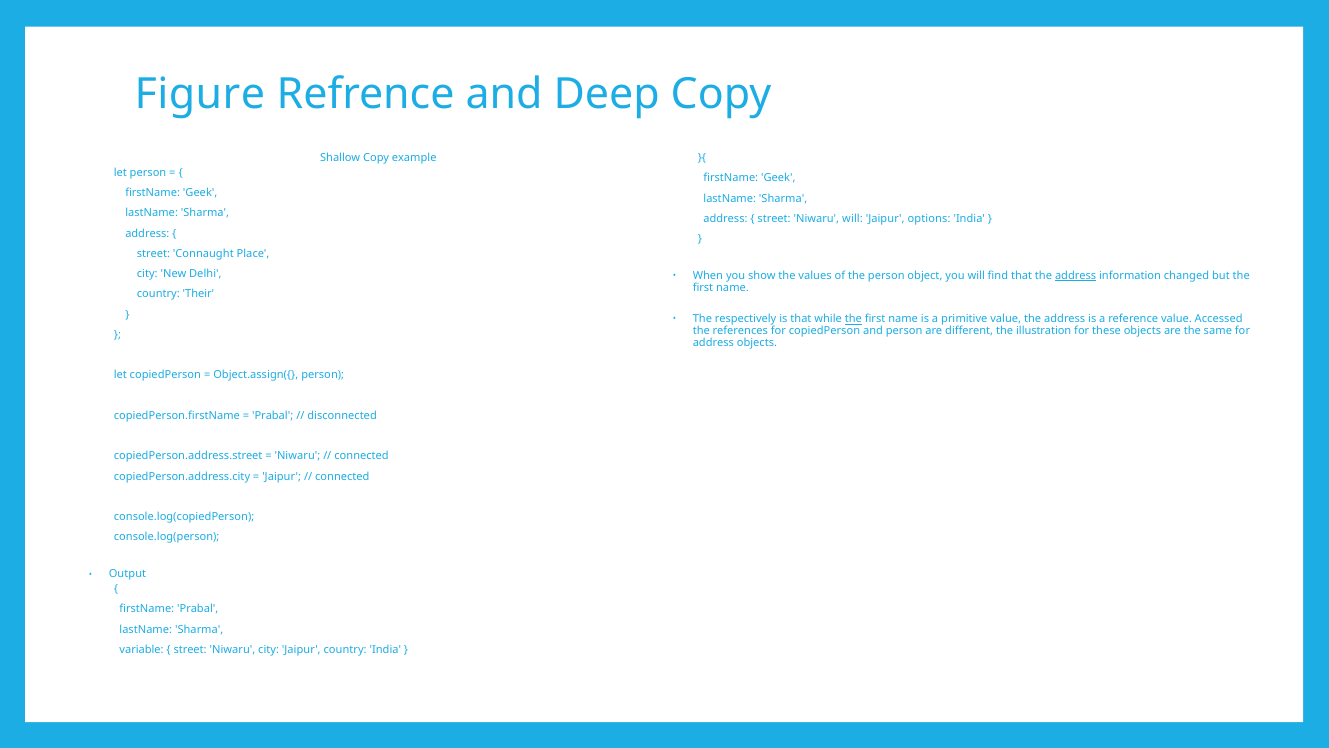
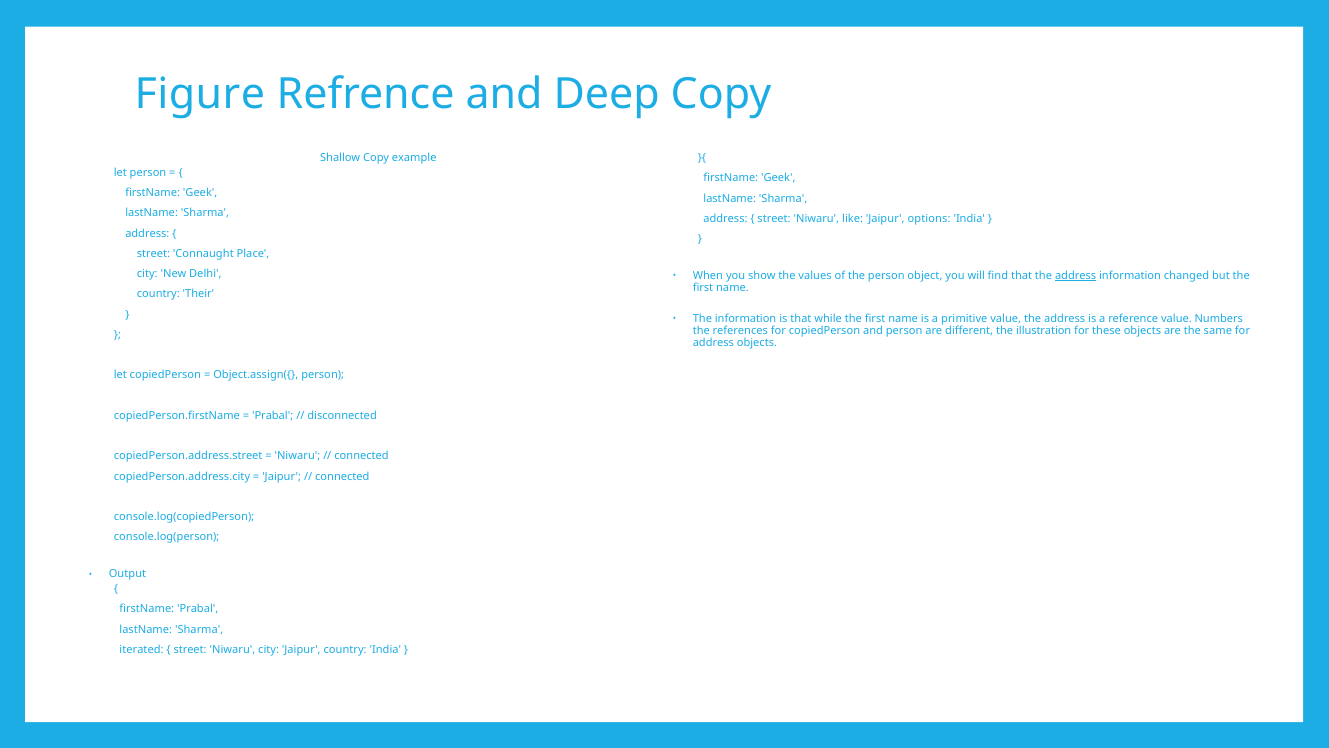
Niwaru will: will -> like (853, 219)
The respectively: respectively -> information (746, 319)
the underline: present -> none (853, 319)
Accessed: Accessed -> Numbers (1219, 319)
variable: variable -> iterated (142, 649)
